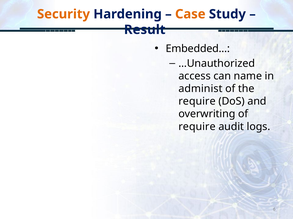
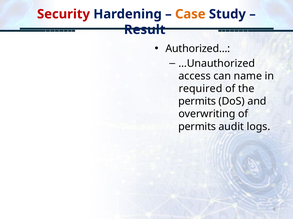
Security colour: orange -> red (63, 14)
Embedded…: Embedded… -> Authorized… (198, 49)
administ: administ -> required (200, 89)
require: require -> permits (197, 102)
require: require -> permits (197, 127)
